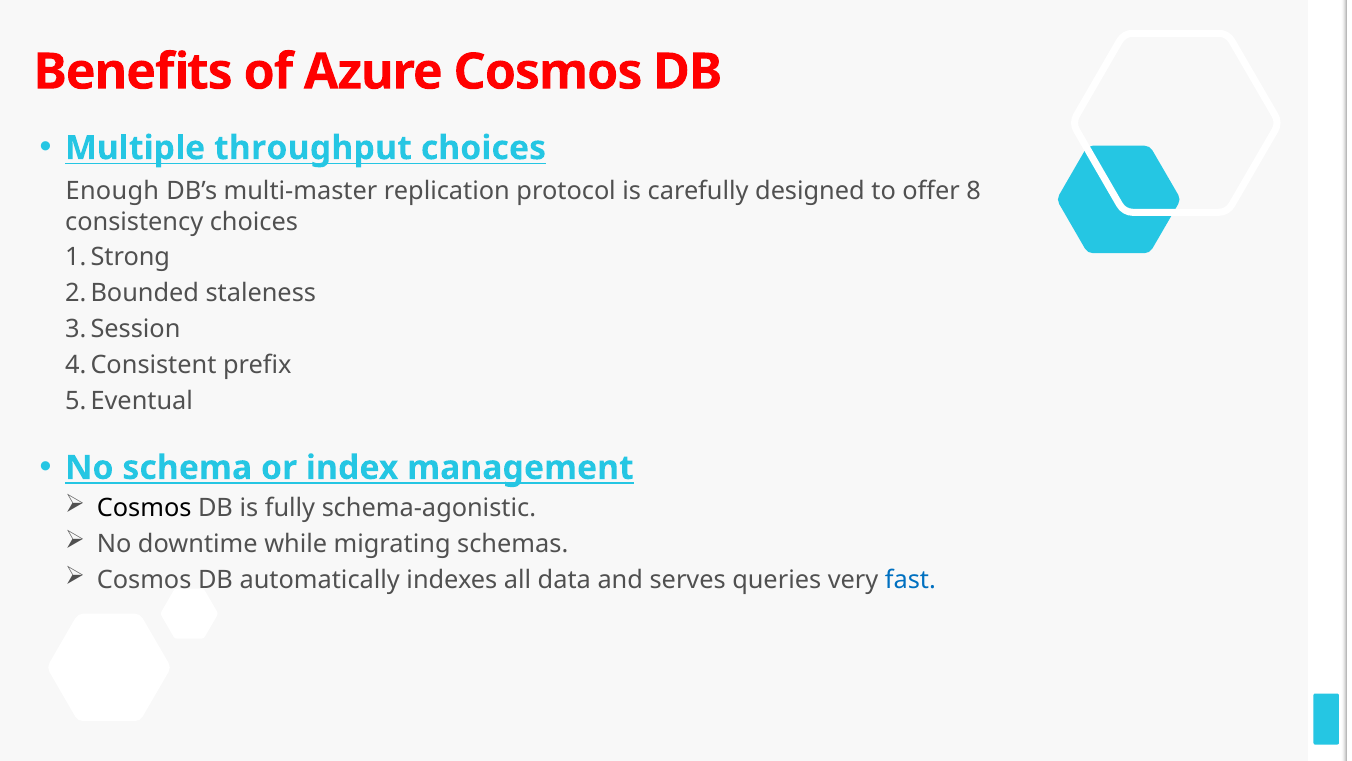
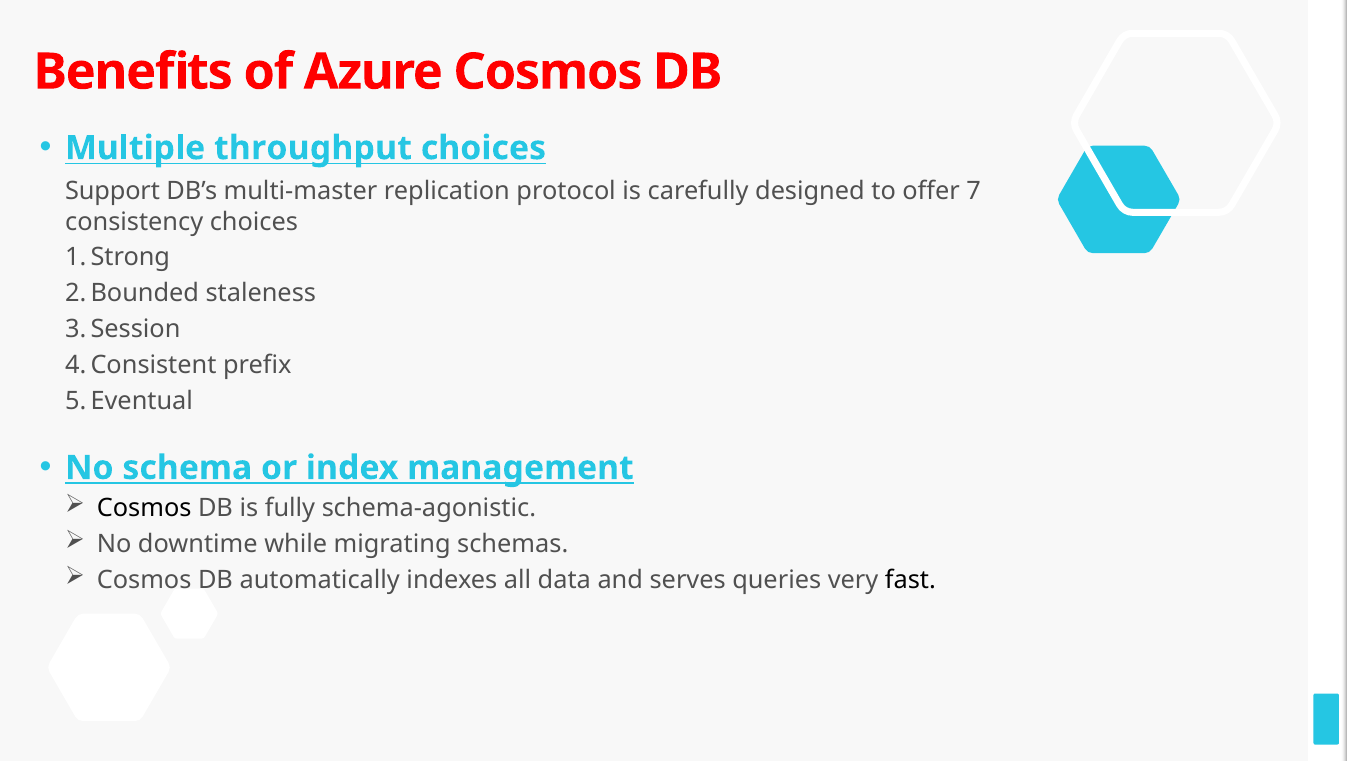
Enough: Enough -> Support (113, 191)
8: 8 -> 7 (974, 191)
fast colour: blue -> black (910, 580)
